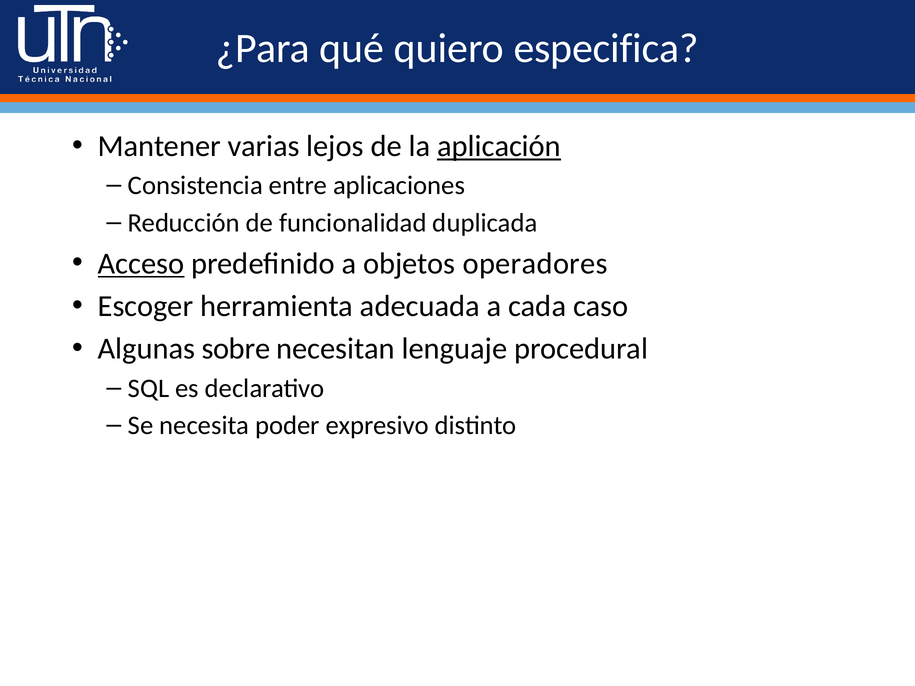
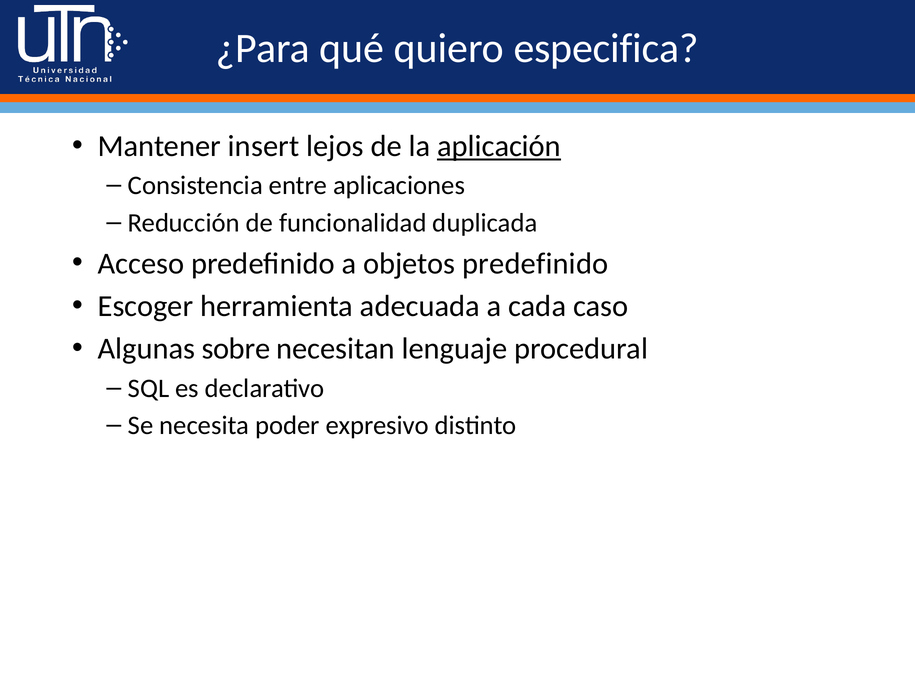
varias: varias -> insert (264, 146)
Acceso underline: present -> none (141, 264)
objetos operadores: operadores -> predefinido (535, 264)
